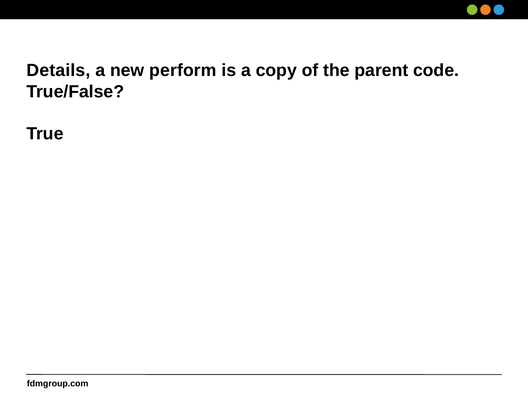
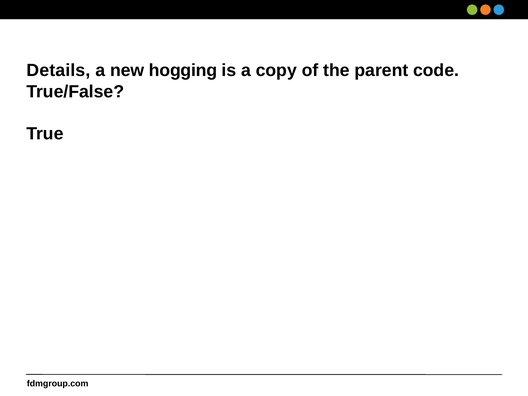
perform: perform -> hogging (183, 70)
